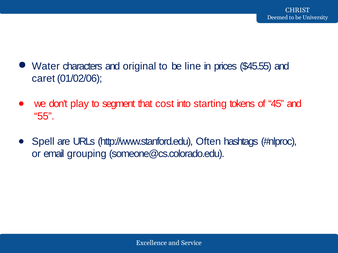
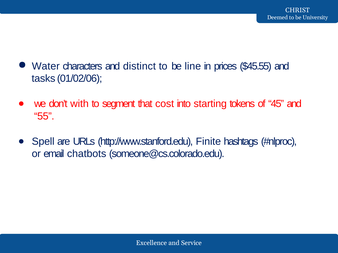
original: original -> distinct (139, 66)
caret: caret -> tasks (44, 79)
play: play -> with (80, 104)
Often: Often -> Finite (208, 142)
grouping: grouping -> chatbots (87, 154)
